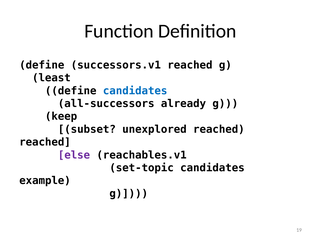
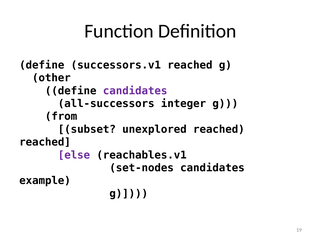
least: least -> other (51, 78)
candidates colour: blue -> purple (135, 91)
already: already -> integer (183, 103)
keep: keep -> from (61, 116)
set-topic: set-topic -> set-nodes (142, 168)
